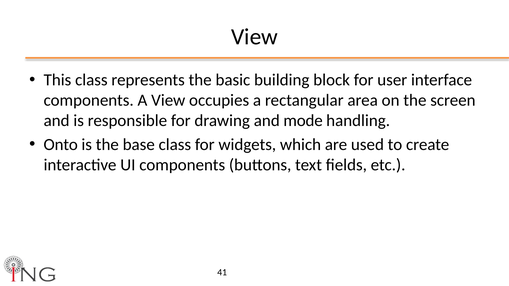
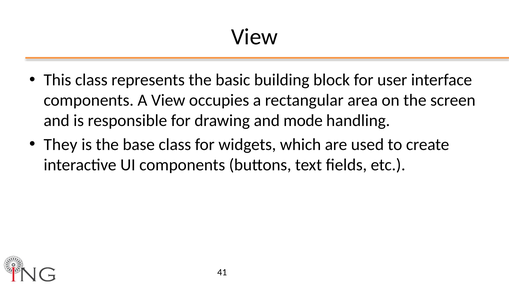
Onto: Onto -> They (61, 145)
